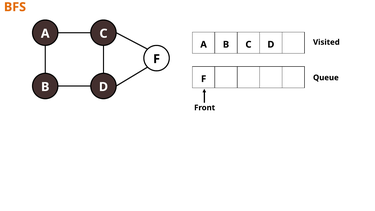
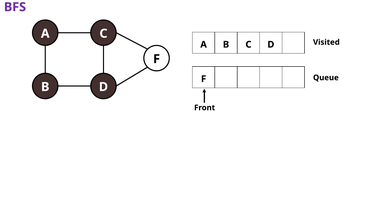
BFS colour: orange -> purple (15, 7)
